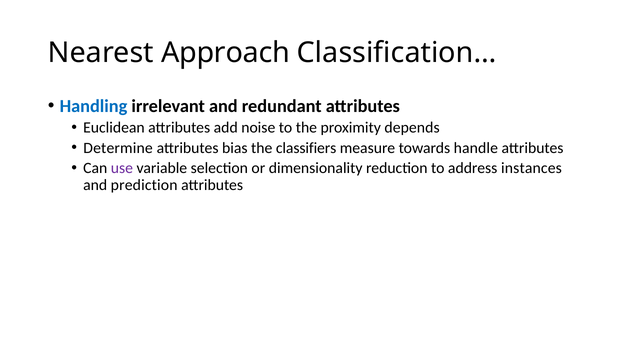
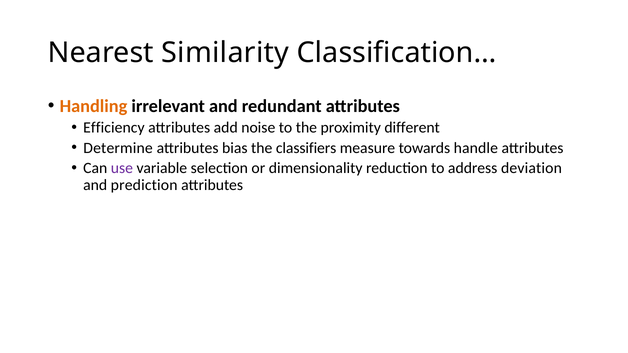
Approach: Approach -> Similarity (225, 53)
Handling colour: blue -> orange (93, 106)
Euclidean: Euclidean -> Efficiency (114, 128)
depends: depends -> different (412, 128)
instances: instances -> deviation (531, 168)
